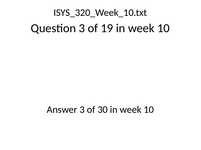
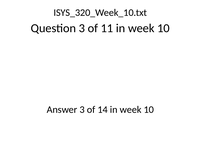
19: 19 -> 11 (107, 28)
30: 30 -> 14 (103, 110)
